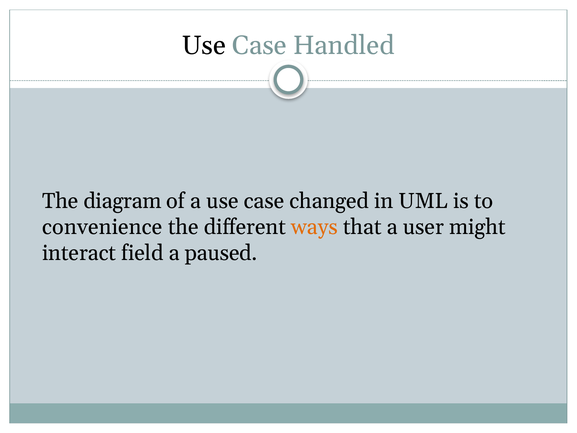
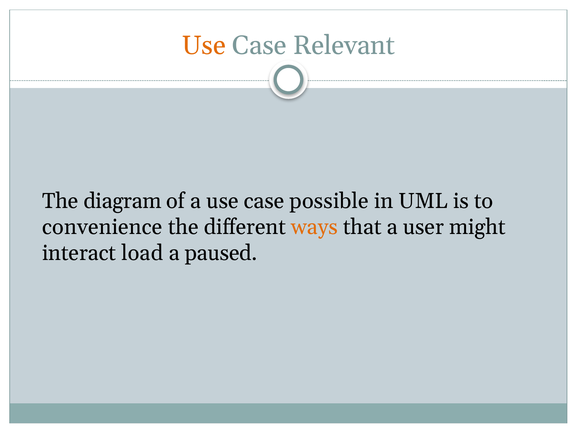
Use colour: black -> orange (204, 45)
Handled: Handled -> Relevant (344, 45)
changed: changed -> possible (329, 201)
field: field -> load (142, 253)
